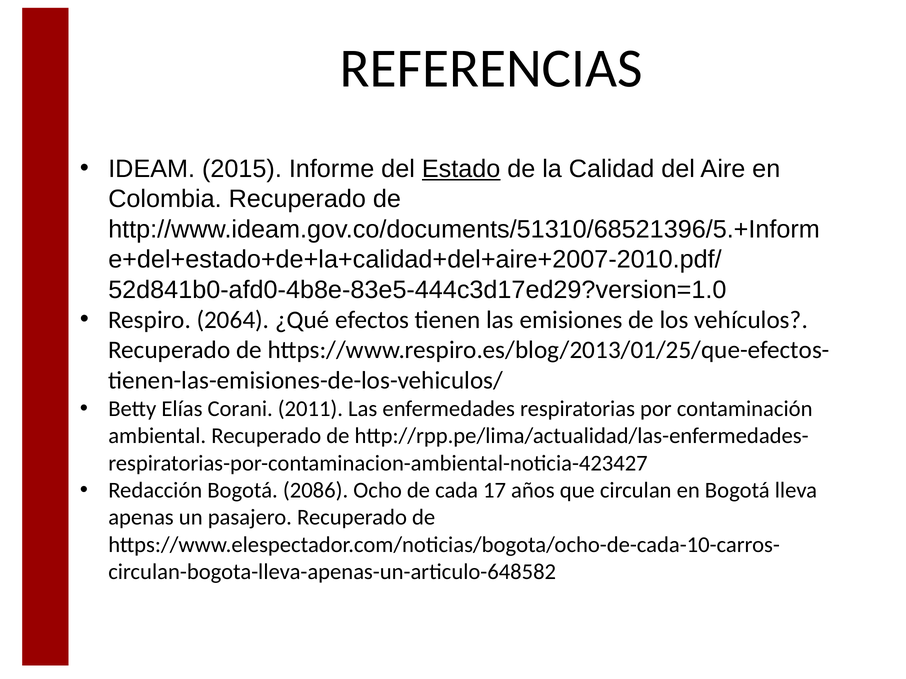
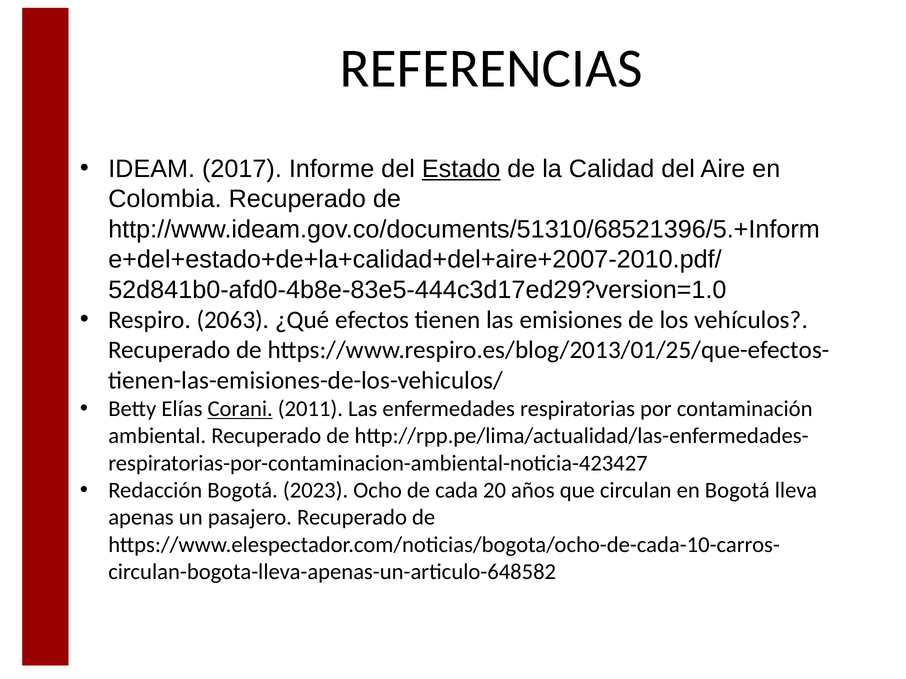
2015: 2015 -> 2017 (242, 169)
2064: 2064 -> 2063 (233, 320)
Corani underline: none -> present (240, 409)
2086: 2086 -> 2023 (316, 491)
17: 17 -> 20 (495, 491)
